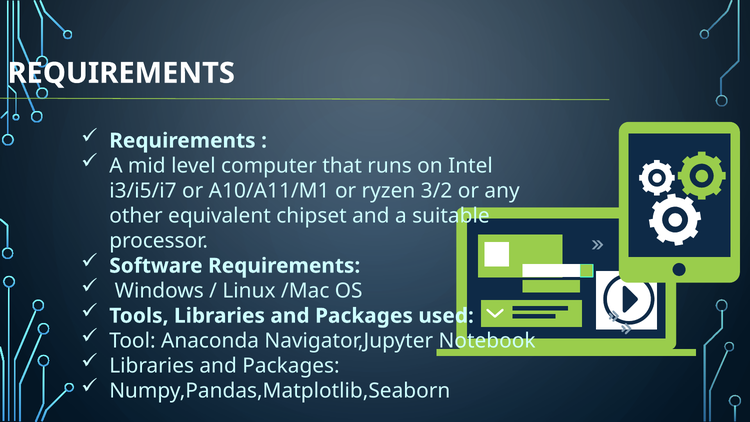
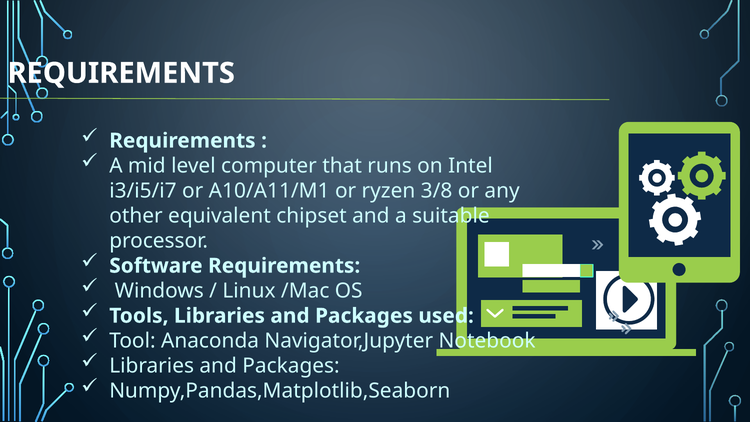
3/2: 3/2 -> 3/8 (437, 191)
